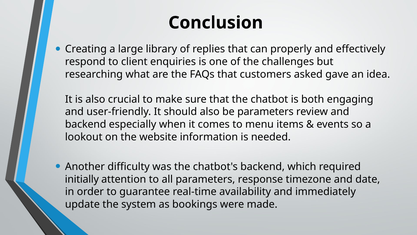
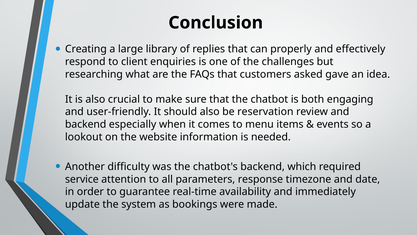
be parameters: parameters -> reservation (265, 112)
initially: initially -> service (82, 179)
